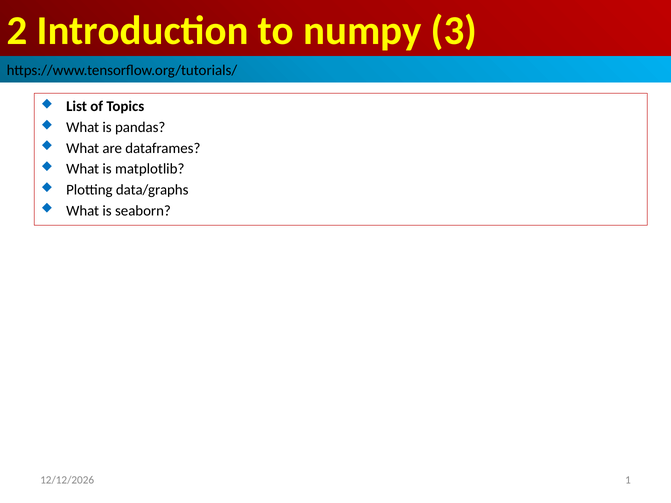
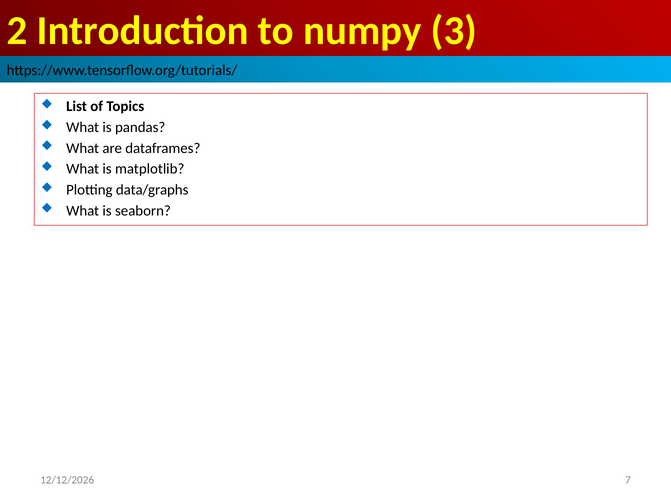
1: 1 -> 7 (628, 480)
